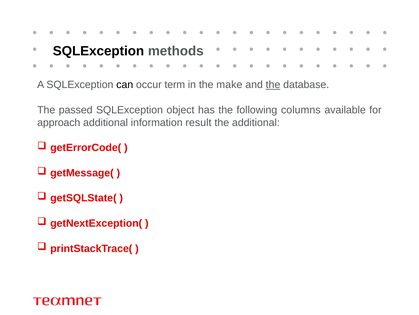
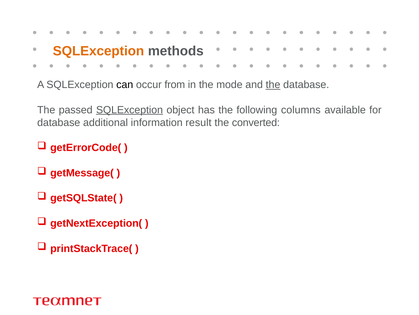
SQLException colour: black -> orange (98, 51)
term: term -> from (175, 85)
make: make -> mode (229, 85)
SQLException underline: none -> present (130, 110)
approach: approach -> database (59, 122)
the additional: additional -> converted (256, 122)
